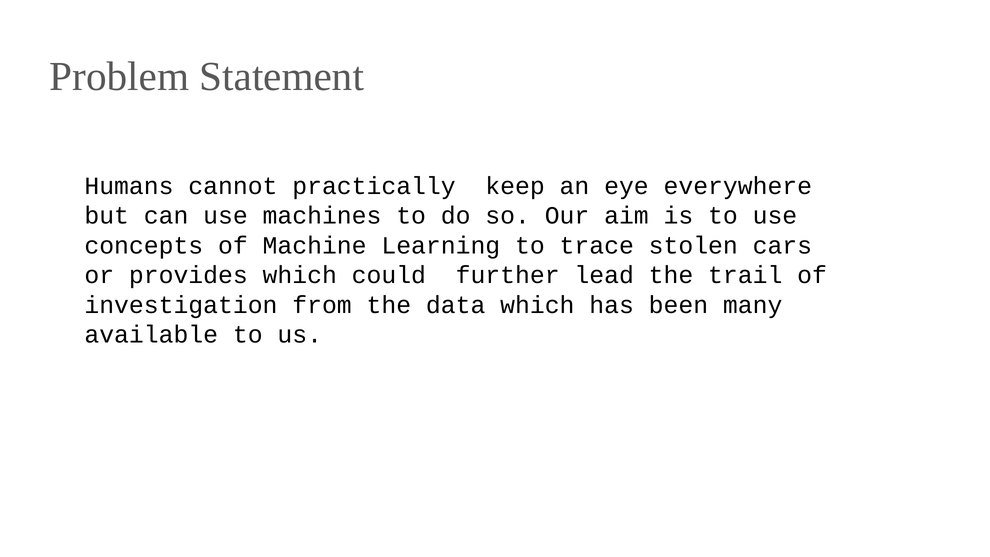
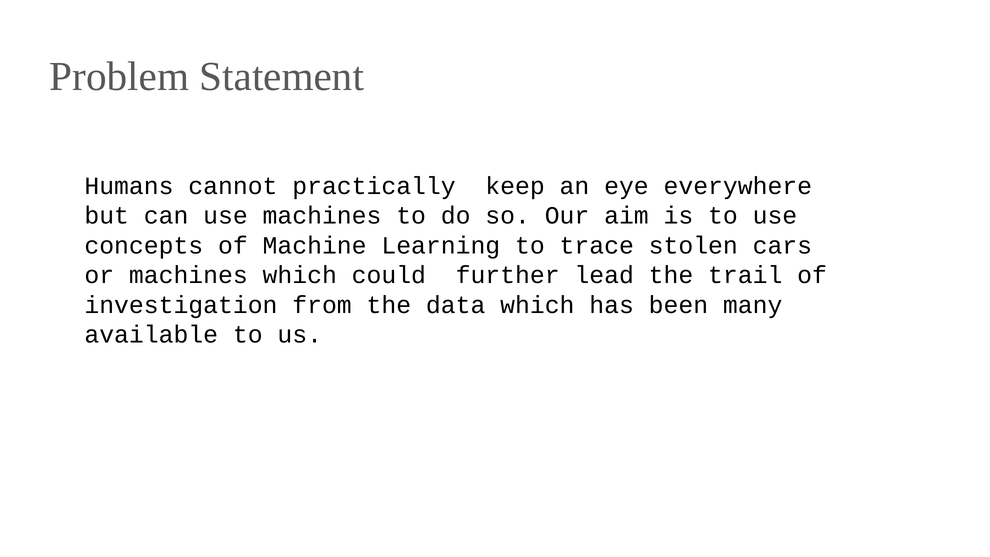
or provides: provides -> machines (188, 275)
